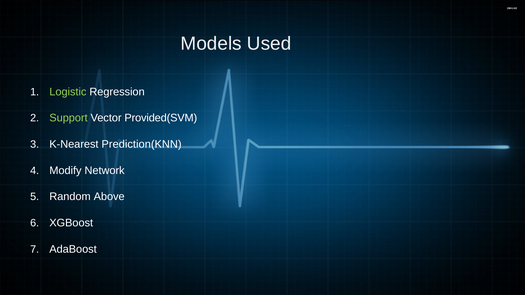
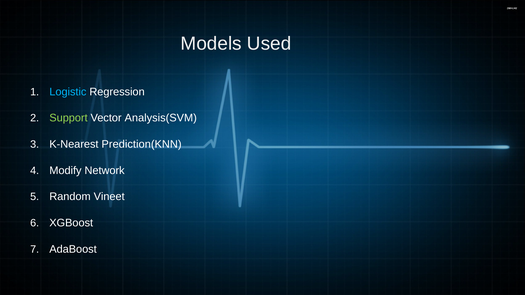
Logistic colour: light green -> light blue (68, 92)
Provided(SVM: Provided(SVM -> Analysis(SVM (161, 118)
Above: Above -> Vineet (109, 197)
